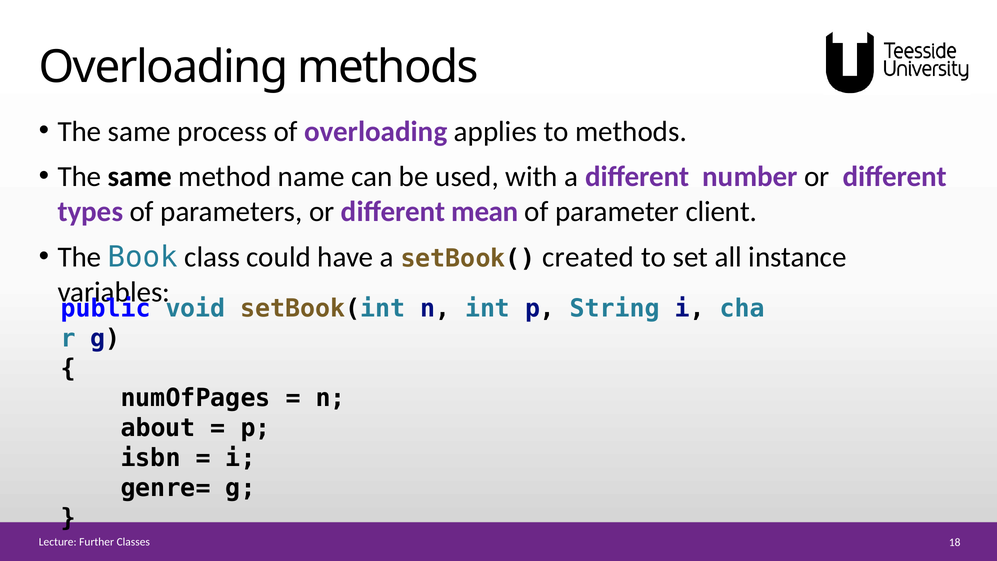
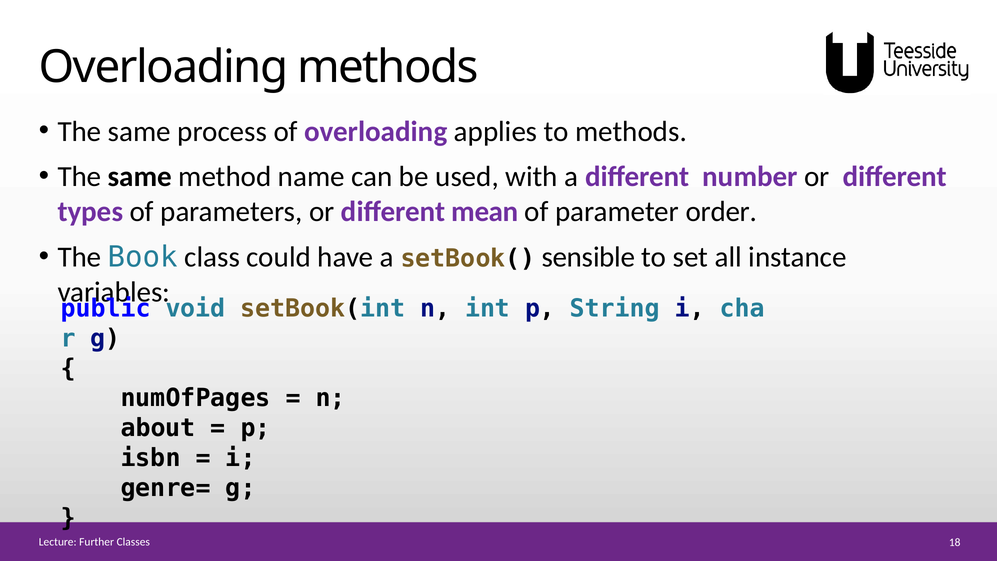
client: client -> order (721, 212)
created: created -> sensible (588, 257)
